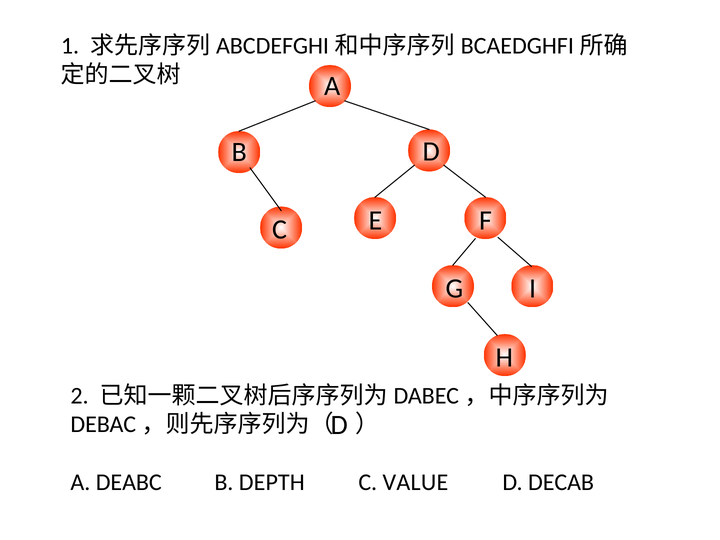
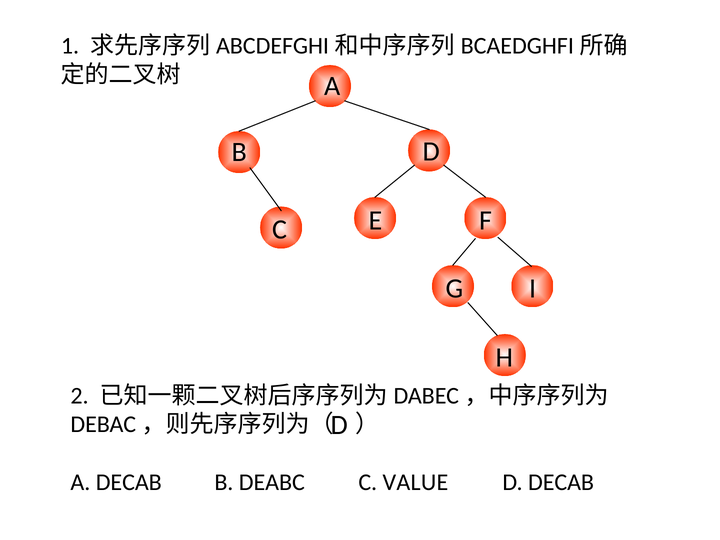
A DEABC: DEABC -> DECAB (129, 482)
DEPTH: DEPTH -> DEABC (272, 482)
